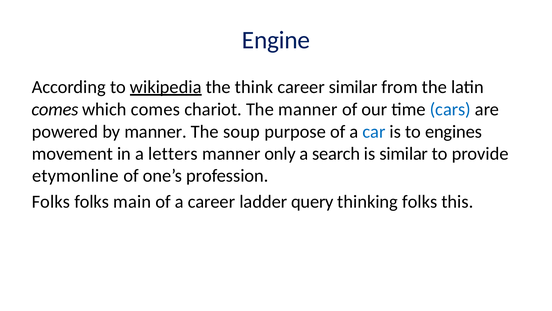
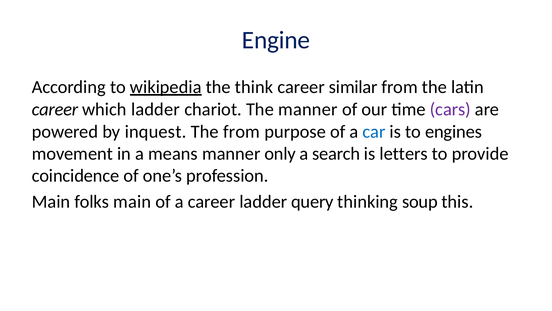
comes: comes -> career (55, 109)
which comes: comes -> ladder (155, 109)
cars colour: blue -> purple (450, 109)
by manner: manner -> inquest (156, 131)
The soup: soup -> from (242, 131)
letters: letters -> means (173, 154)
is similar: similar -> letters (404, 154)
etymonline: etymonline -> coincidence (75, 176)
Folks: Folks -> Main (51, 201)
thinking folks: folks -> soup (420, 201)
